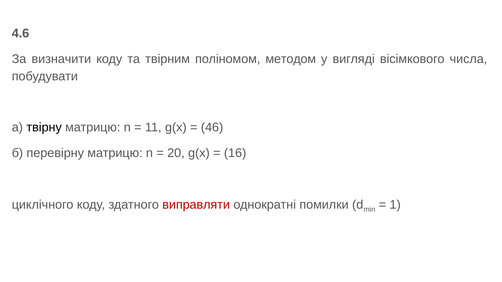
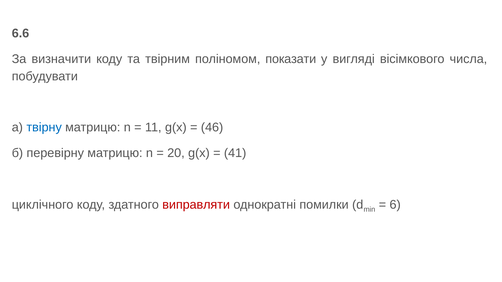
4.6: 4.6 -> 6.6 (21, 33)
методом: методом -> показати (291, 59)
твірну colour: black -> blue (44, 128)
16: 16 -> 41 (235, 153)
1: 1 -> 6 (395, 205)
